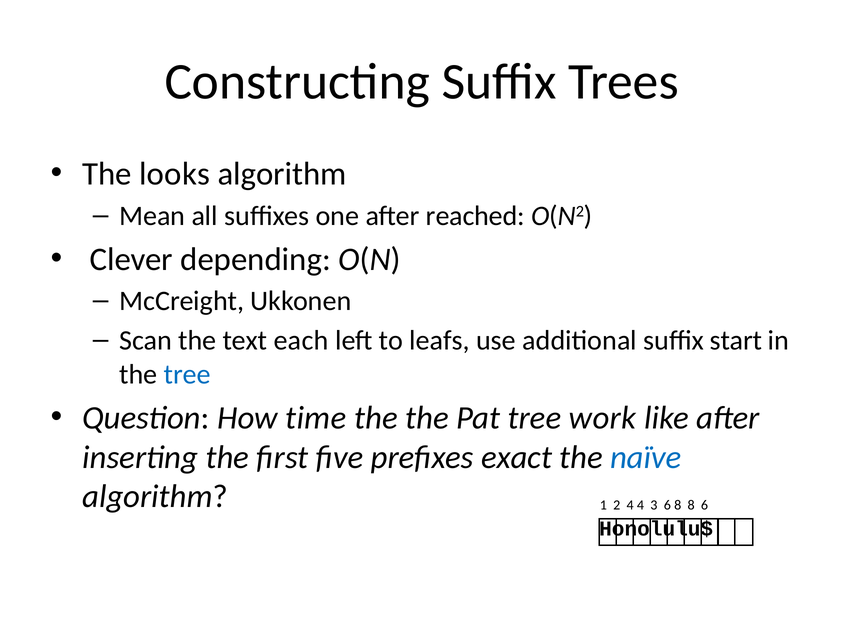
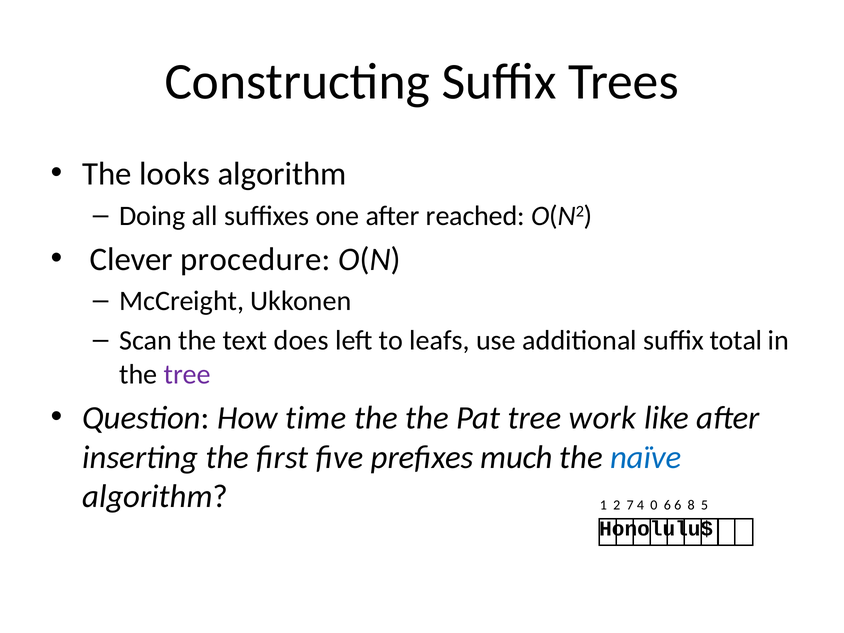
Mean: Mean -> Doing (152, 216)
depending: depending -> procedure (255, 259)
each: each -> does (301, 341)
start: start -> total (736, 341)
tree colour: blue -> purple (187, 374)
exact: exact -> much (517, 457)
2 4: 4 -> 7 (630, 505)
3: 3 -> 0 (654, 505)
6 8: 8 -> 6 (678, 505)
8 6: 6 -> 5 (704, 505)
